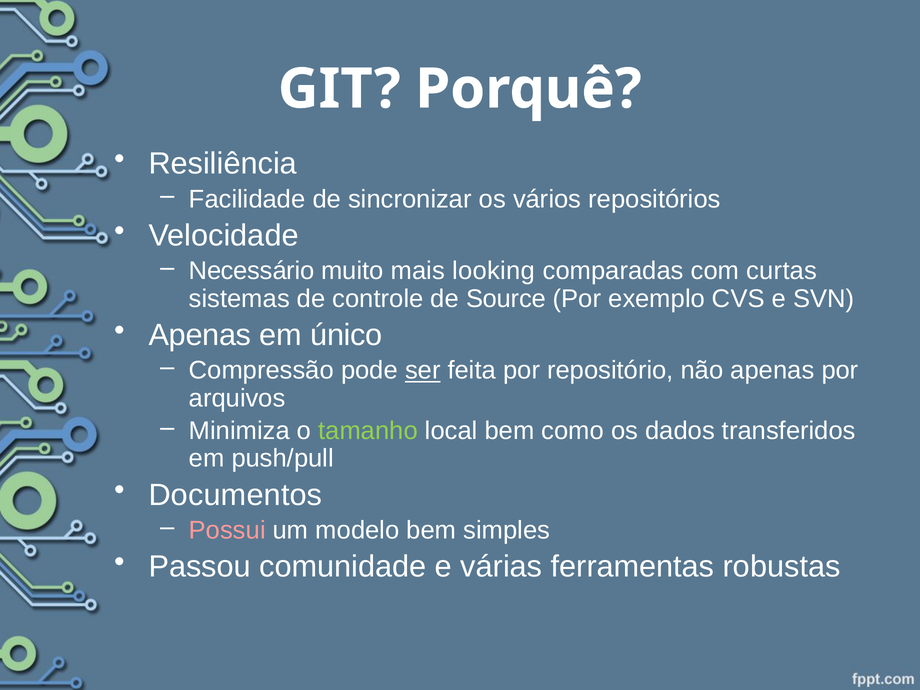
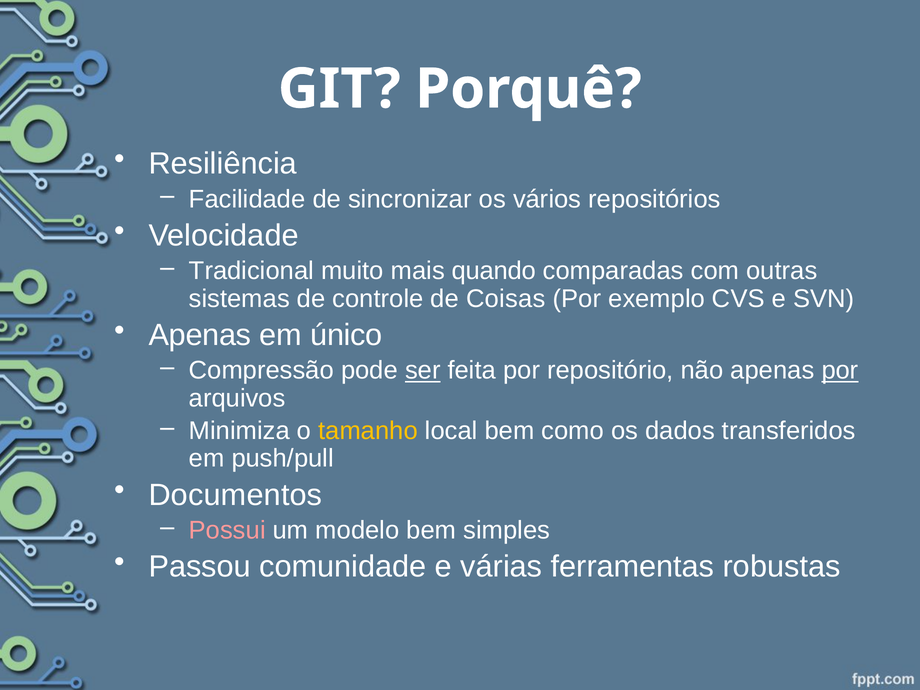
Necessário: Necessário -> Tradicional (251, 271)
looking: looking -> quando (494, 271)
curtas: curtas -> outras (782, 271)
Source: Source -> Coisas (506, 299)
por underline: none -> present (840, 371)
tamanho colour: light green -> yellow (368, 431)
